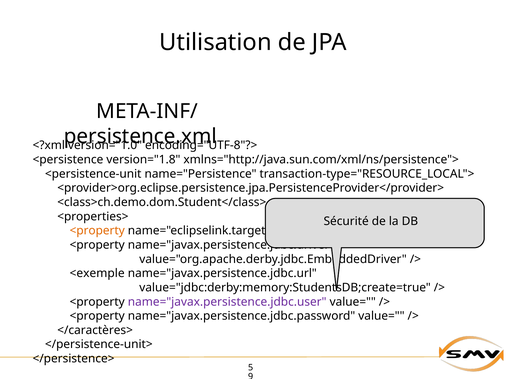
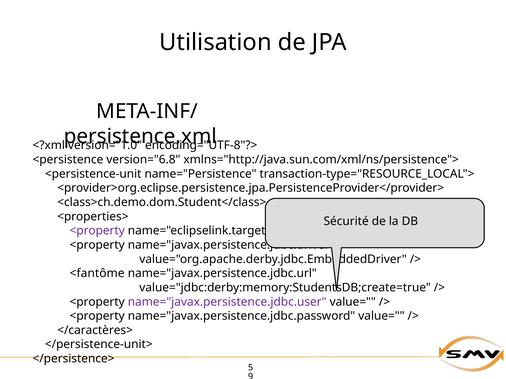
version="1.8: version="1.8 -> version="6.8 (143, 160)
<property colour: orange -> purple (97, 231)
<exemple: <exemple -> <fantôme (97, 274)
